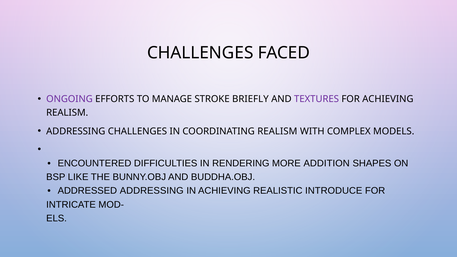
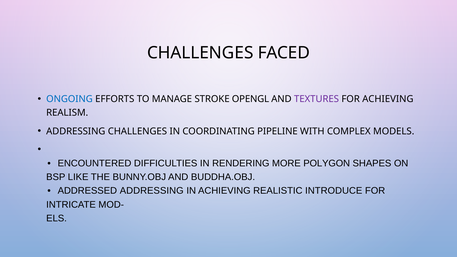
ONGOING colour: purple -> blue (69, 99)
BRIEFLY: BRIEFLY -> OPENGL (251, 99)
COORDINATING REALISM: REALISM -> PIPELINE (277, 131)
ADDITION: ADDITION -> POLYGON (327, 163)
